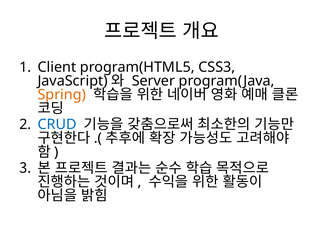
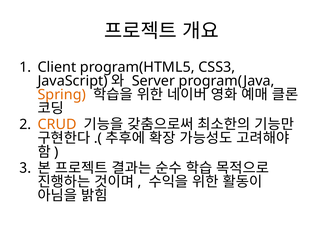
CRUD colour: blue -> orange (57, 125)
